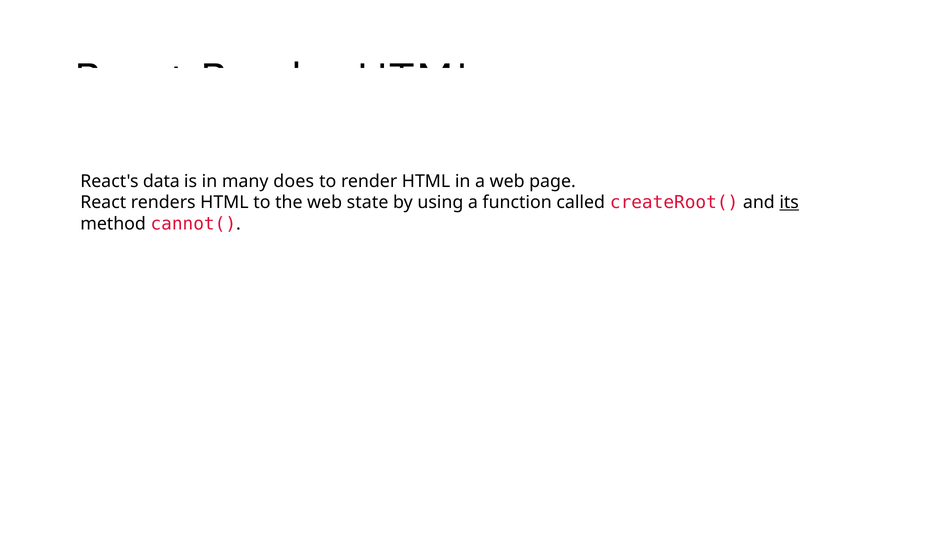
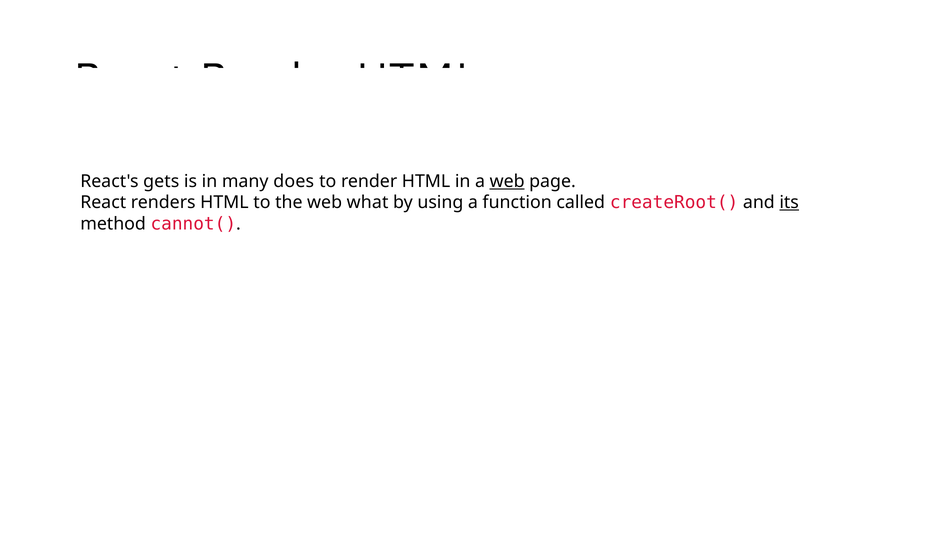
data: data -> gets (161, 181)
web underline: none -> present (507, 181)
state: state -> what (368, 203)
